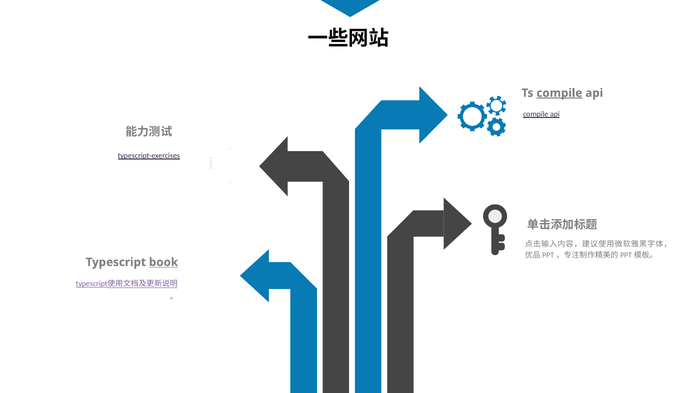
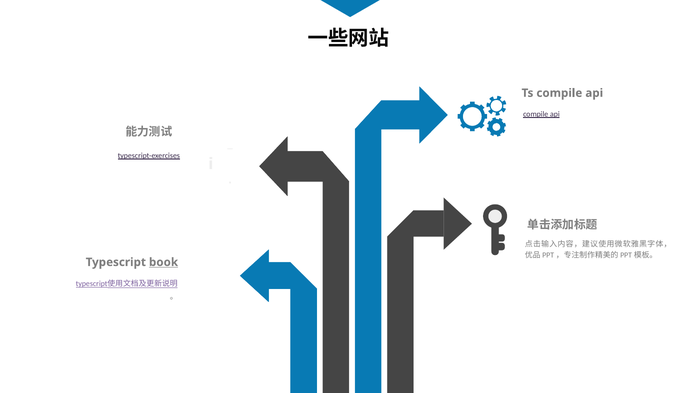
compile underline: present -> none (559, 93)
